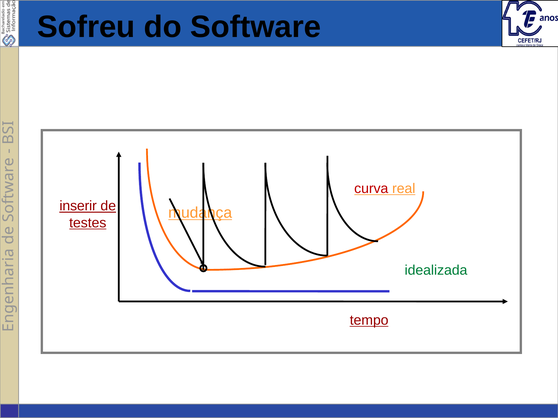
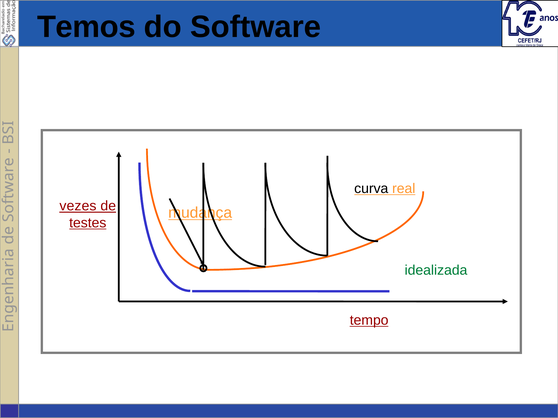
Sofreu: Sofreu -> Temos (86, 27)
curva colour: red -> black (371, 189)
inserir: inserir -> vezes (78, 206)
